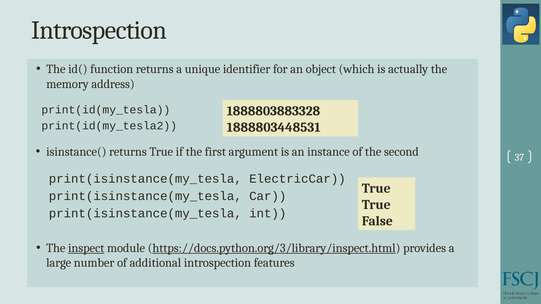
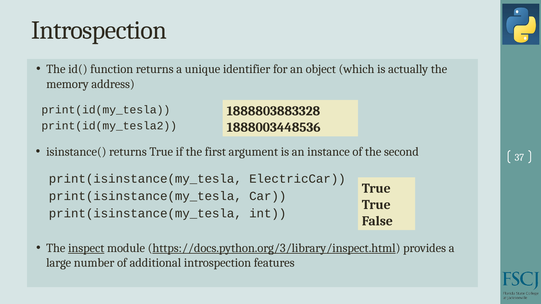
1888803448531: 1888803448531 -> 1888003448536 (274, 127)
